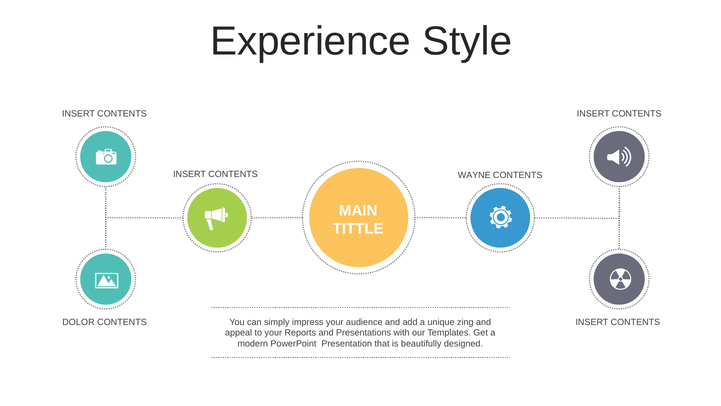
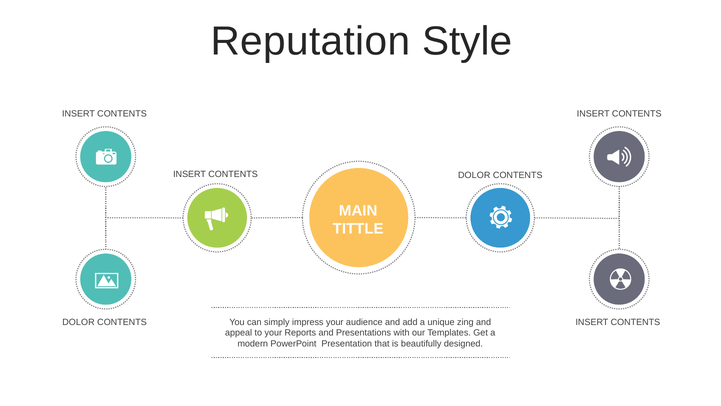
Experience: Experience -> Reputation (310, 41)
WAYNE: WAYNE -> DOLOR (474, 175)
